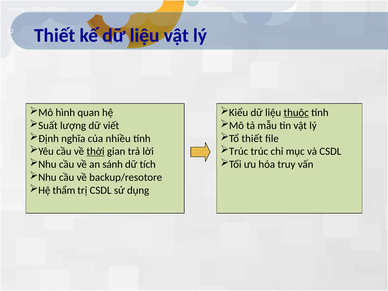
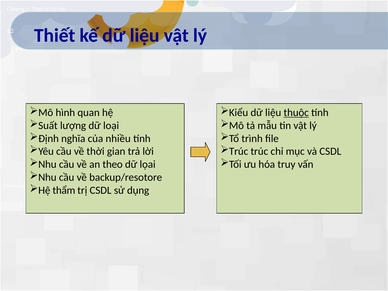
viết: viết -> loại (111, 126)
Tổ thiết: thiết -> trình (252, 138)
thời underline: present -> none (96, 151)
sánh: sánh -> theo (113, 164)
tích: tích -> lọai (148, 164)
